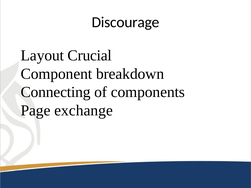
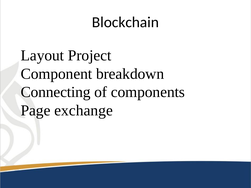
Discourage: Discourage -> Blockchain (125, 22)
Crucial: Crucial -> Project (90, 55)
